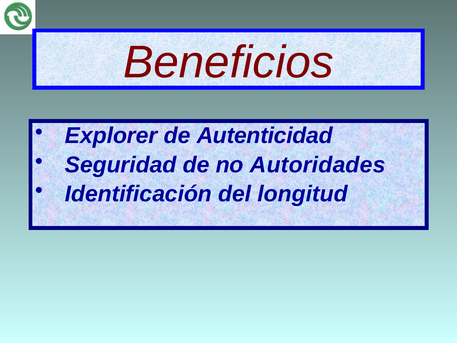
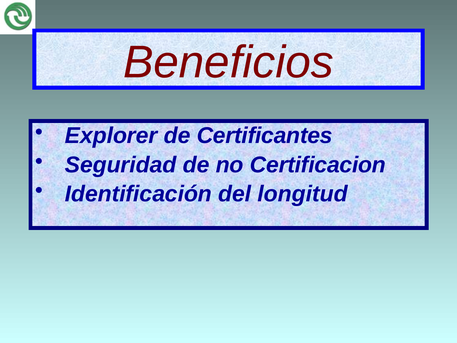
Autenticidad: Autenticidad -> Certificantes (265, 135)
Autoridades: Autoridades -> Certificacion (318, 165)
